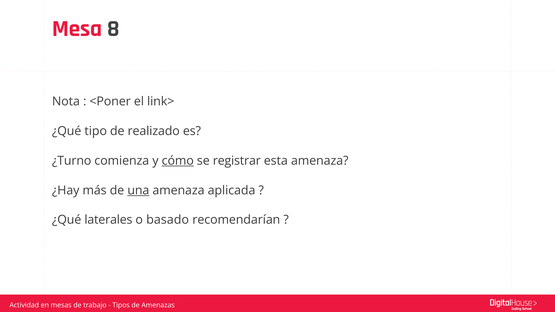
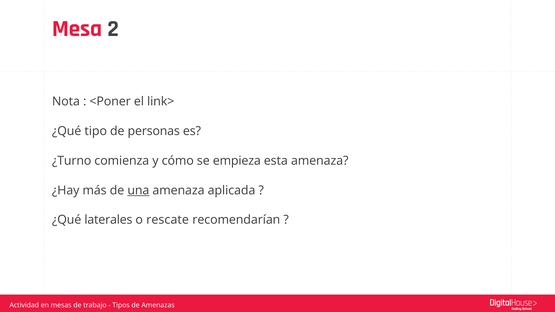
8: 8 -> 2 (113, 29)
realizado: realizado -> personas (154, 131)
cómo underline: present -> none (178, 161)
registrar: registrar -> empieza (237, 161)
basado: basado -> rescate (168, 220)
